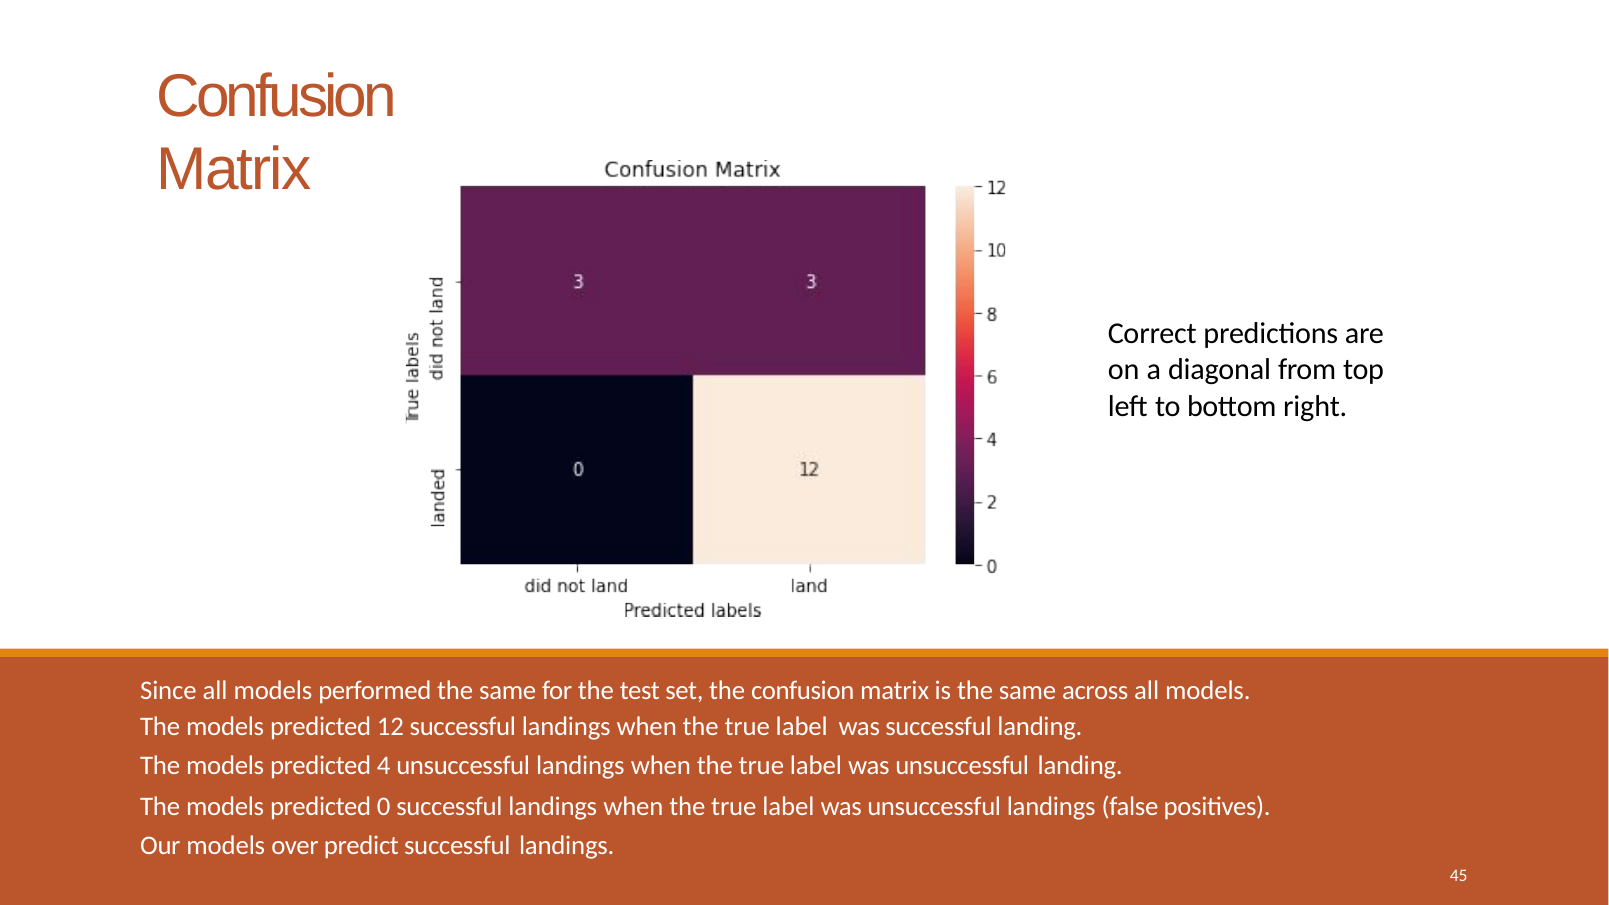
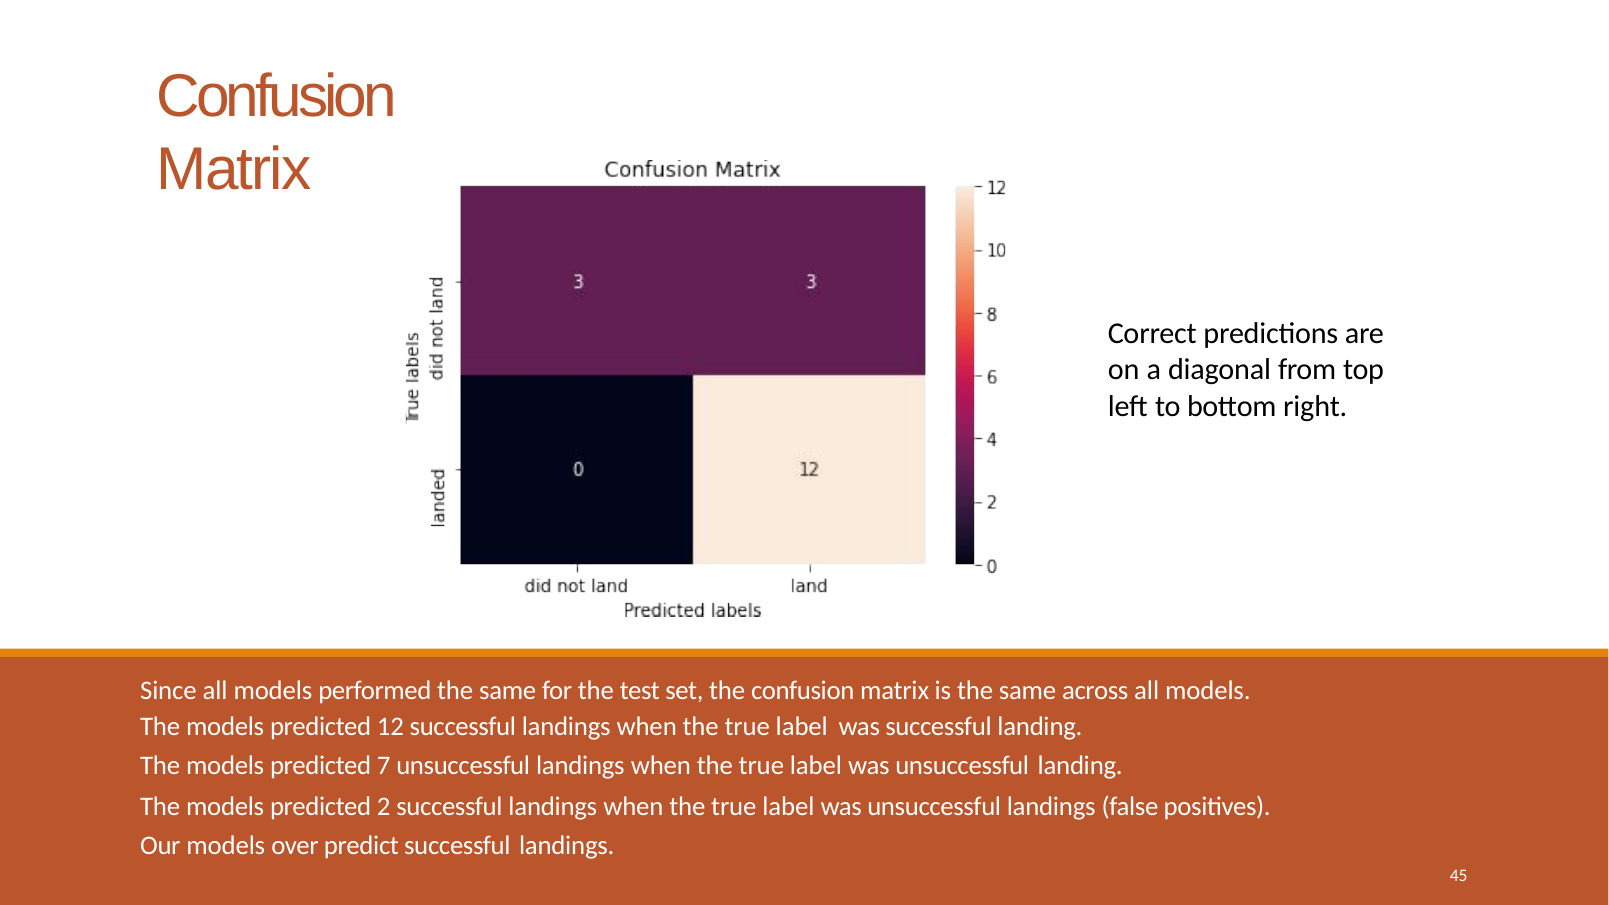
4: 4 -> 7 (384, 766)
0: 0 -> 2 (384, 807)
